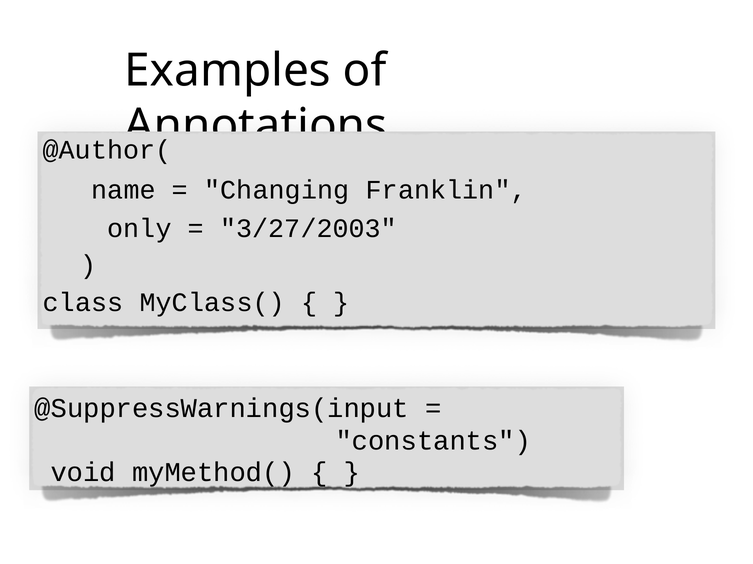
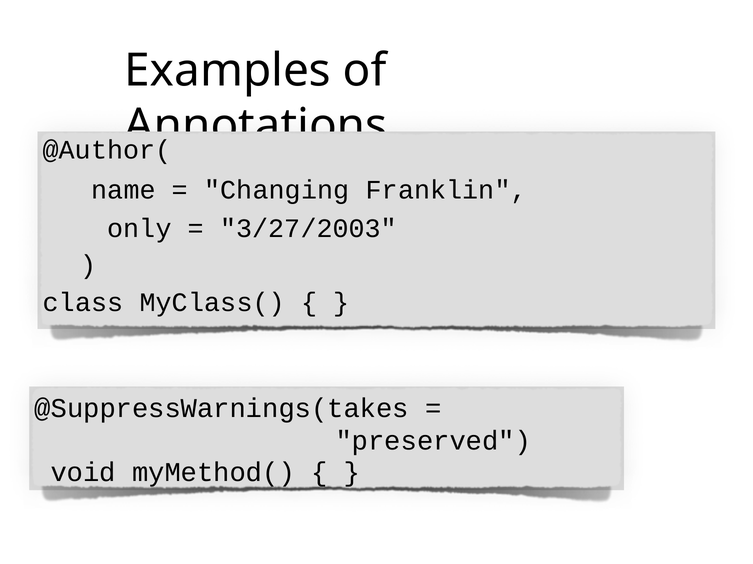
@SuppressWarnings(input: @SuppressWarnings(input -> @SuppressWarnings(takes (222, 409)
constants: constants -> preserved (433, 442)
